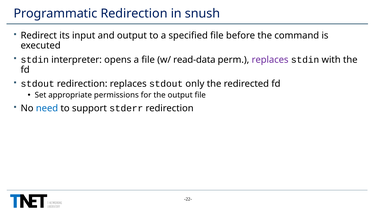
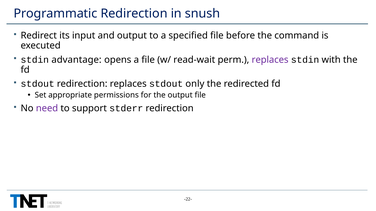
interpreter: interpreter -> advantage (76, 60)
read-data: read-data -> read-wait (194, 60)
need colour: blue -> purple (47, 108)
